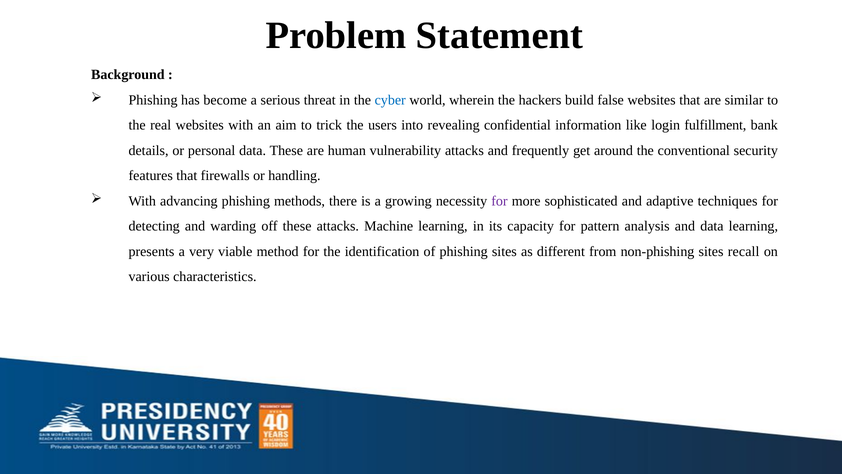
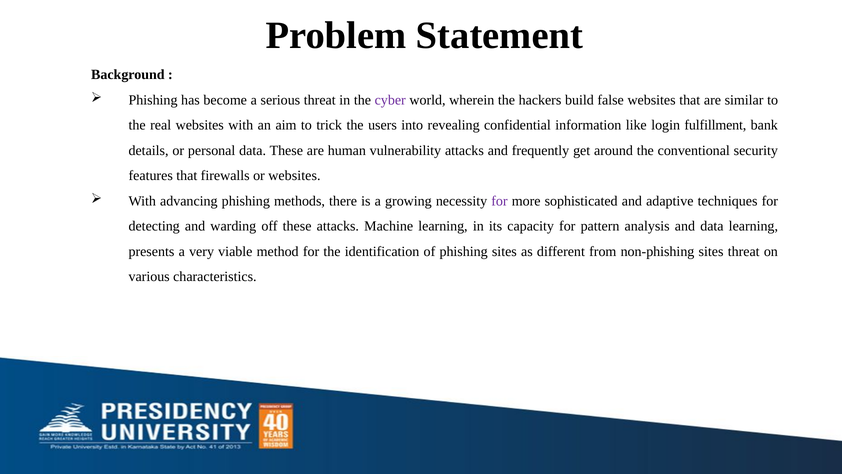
cyber colour: blue -> purple (390, 100)
or handling: handling -> websites (294, 176)
sites recall: recall -> threat (744, 251)
